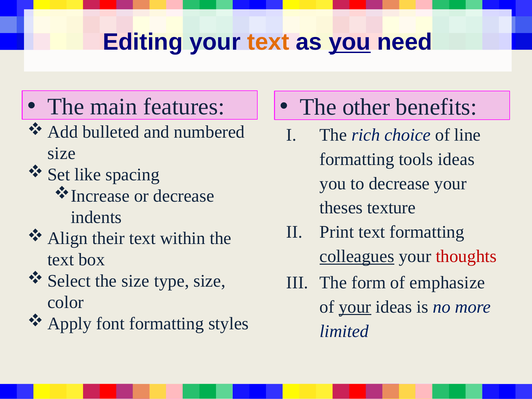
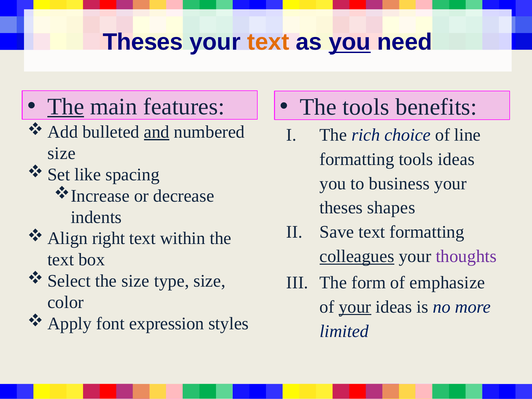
Editing: Editing -> Theses (143, 42)
The underline: none -> present (66, 107)
The other: other -> tools (366, 107)
and underline: none -> present (157, 132)
to decrease: decrease -> business (399, 184)
texture: texture -> shapes (391, 208)
Print: Print -> Save (337, 232)
their: their -> right (109, 238)
thoughts colour: red -> purple (466, 256)
font formatting: formatting -> expression (167, 324)
